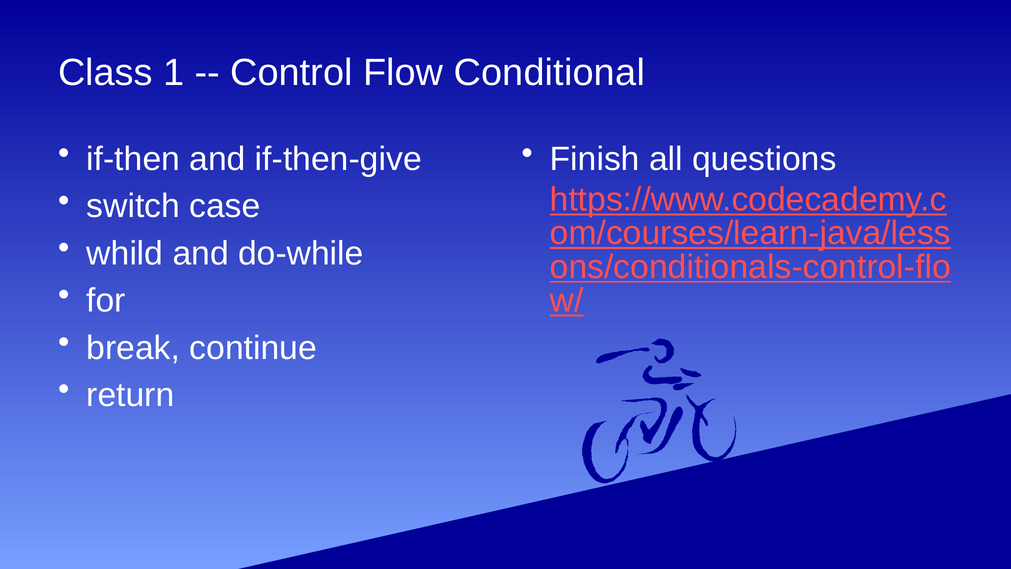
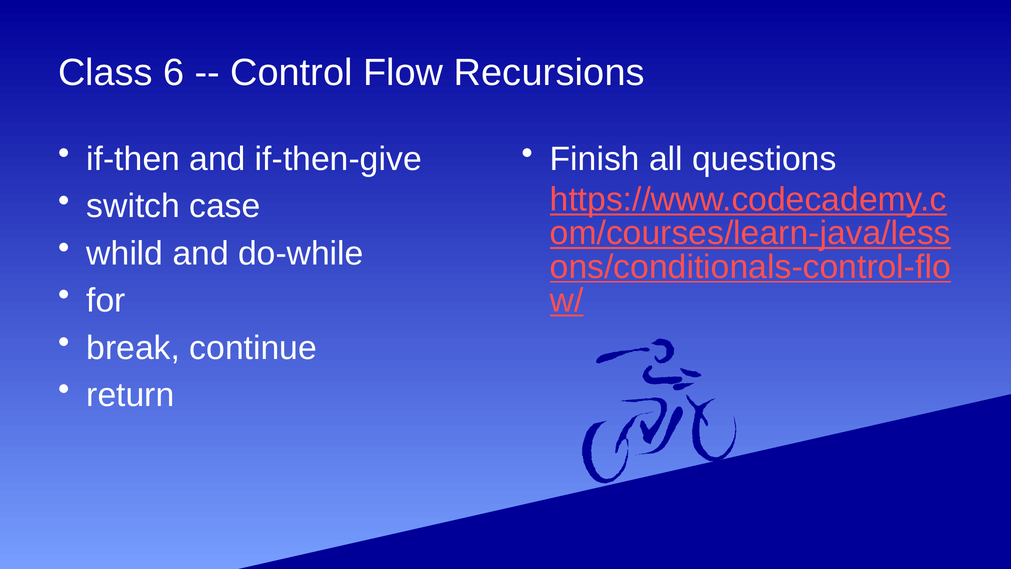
1: 1 -> 6 (174, 73)
Conditional: Conditional -> Recursions (549, 73)
